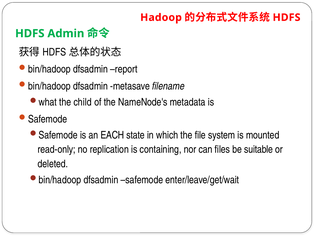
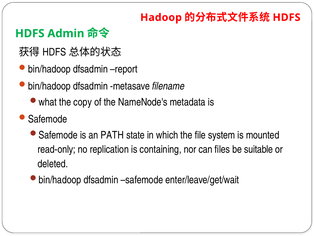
child: child -> copy (83, 102)
EACH: EACH -> PATH (112, 135)
